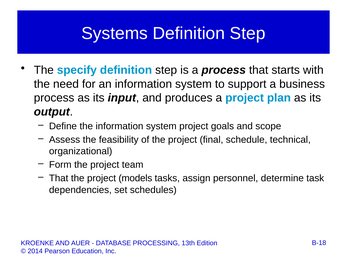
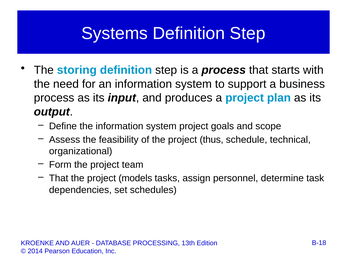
specify: specify -> storing (77, 70)
final: final -> thus (212, 140)
